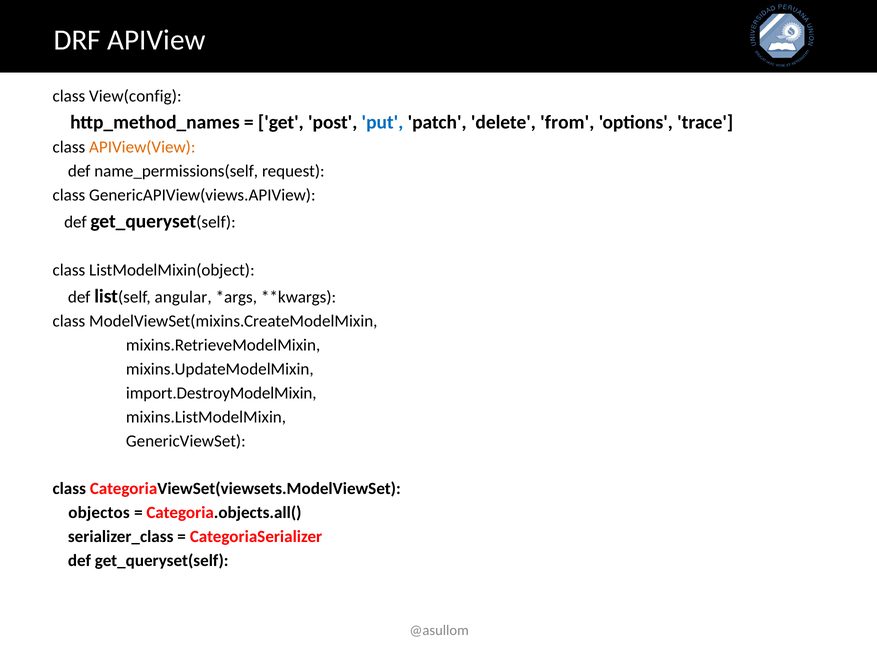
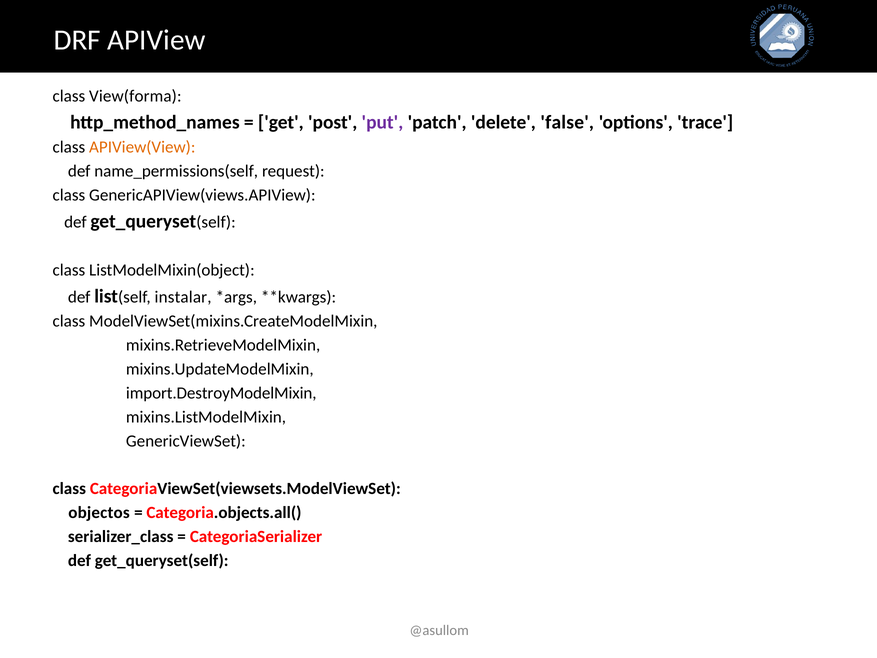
View(config: View(config -> View(forma (135, 96)
put colour: blue -> purple (382, 122)
from: from -> false (567, 122)
angular: angular -> instalar (183, 297)
